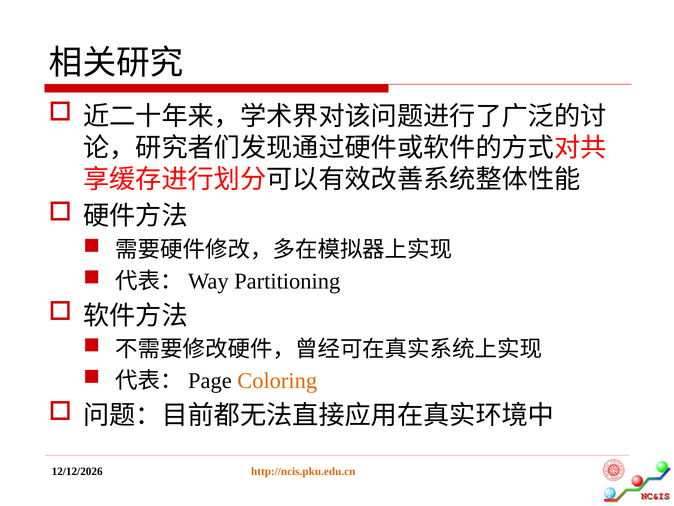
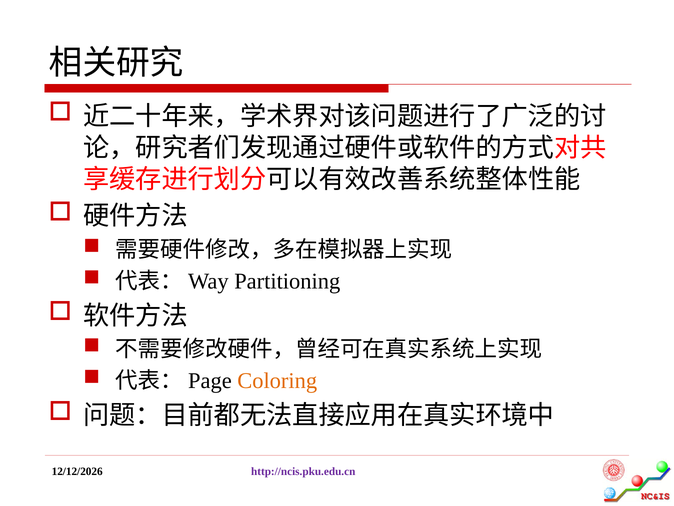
http://ncis.pku.edu.cn colour: orange -> purple (303, 471)
